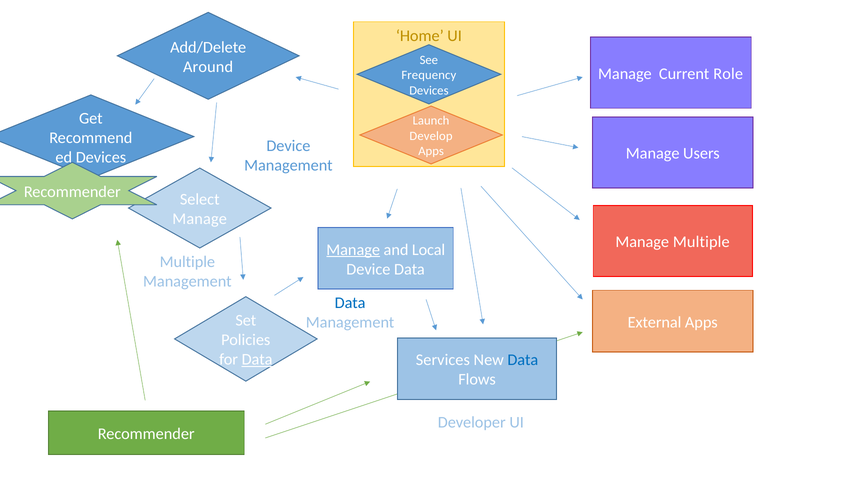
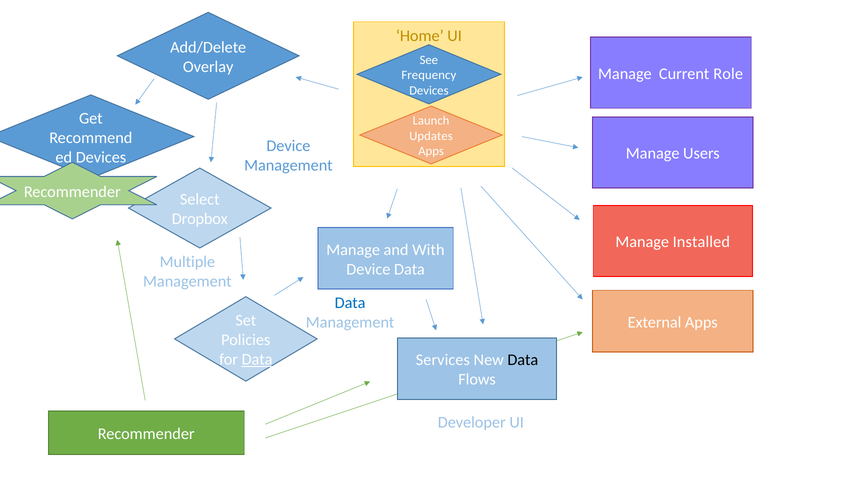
Around: Around -> Overlay (208, 67)
Develop: Develop -> Updates (431, 136)
Manage: Manage -> Dropbox (200, 219)
Manage Multiple: Multiple -> Installed (701, 242)
Manage underline: present -> none (353, 250)
Local: Local -> With (428, 250)
Data colour: blue -> black (523, 360)
